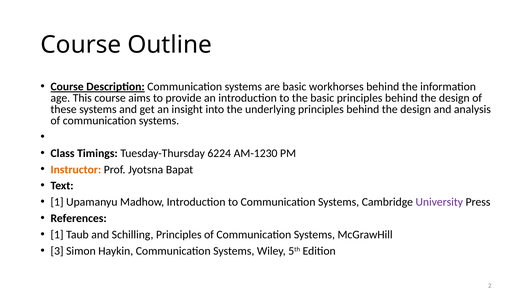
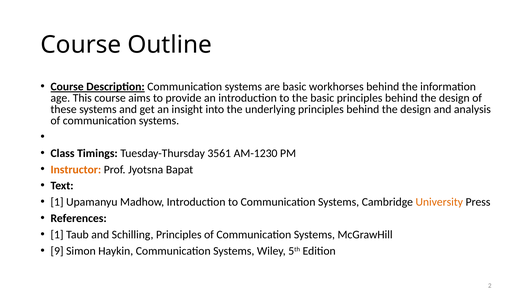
6224: 6224 -> 3561 (219, 153)
University colour: purple -> orange (439, 202)
3: 3 -> 9 (57, 251)
